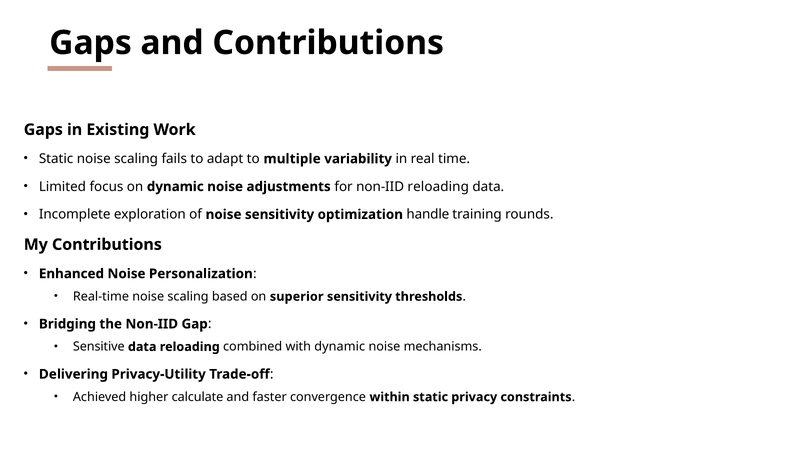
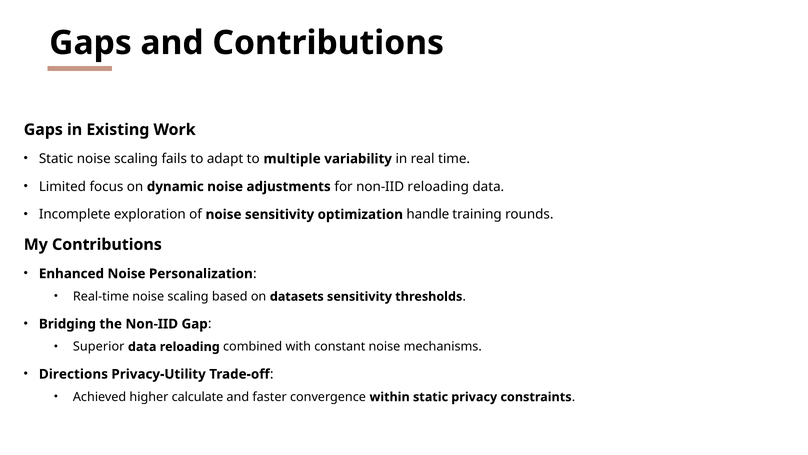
superior: superior -> datasets (297, 296)
Sensitive: Sensitive -> Superior (99, 346)
with dynamic: dynamic -> constant (340, 346)
Delivering: Delivering -> Directions (73, 374)
